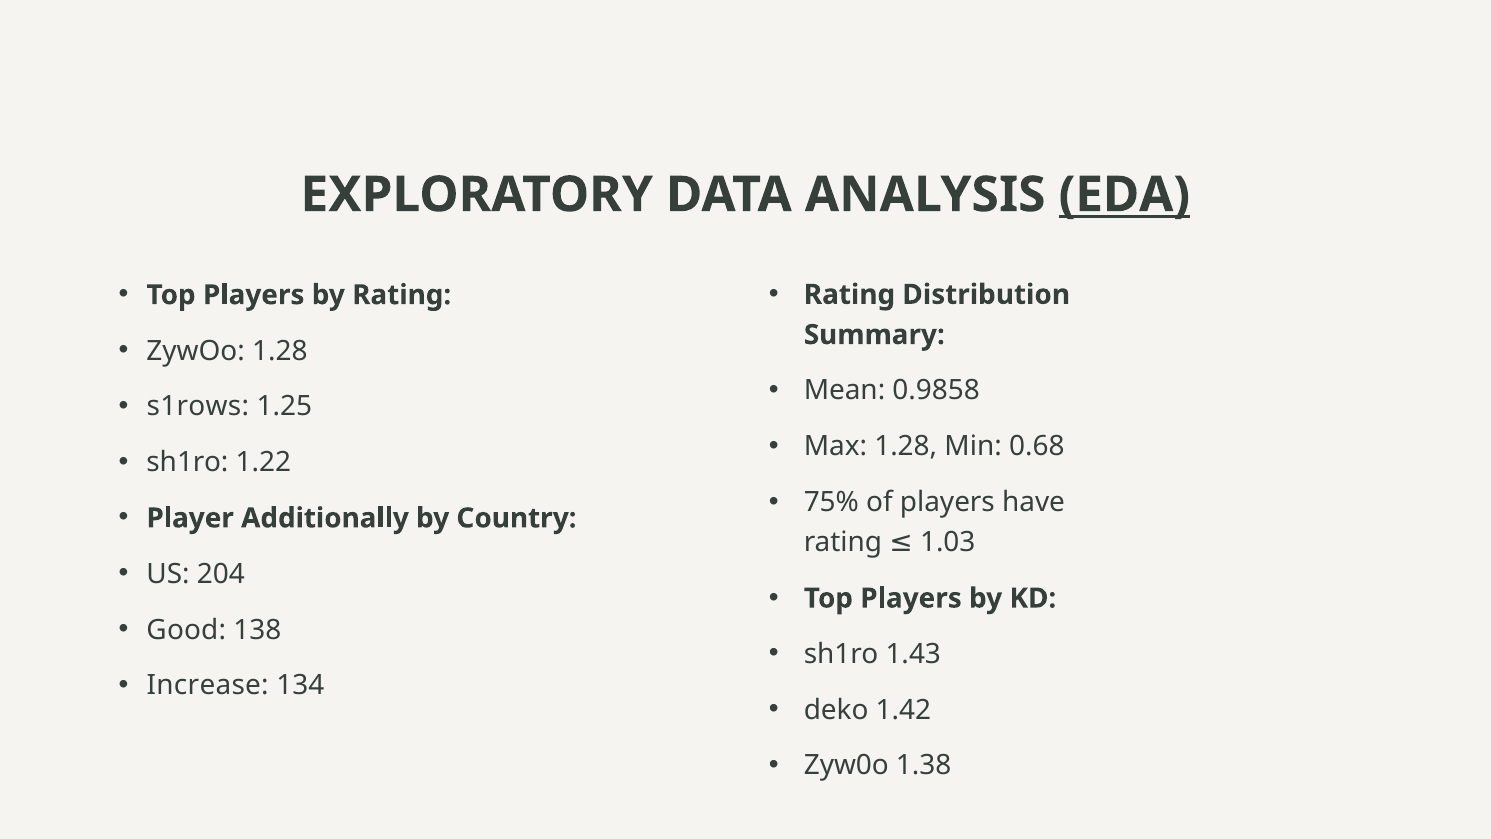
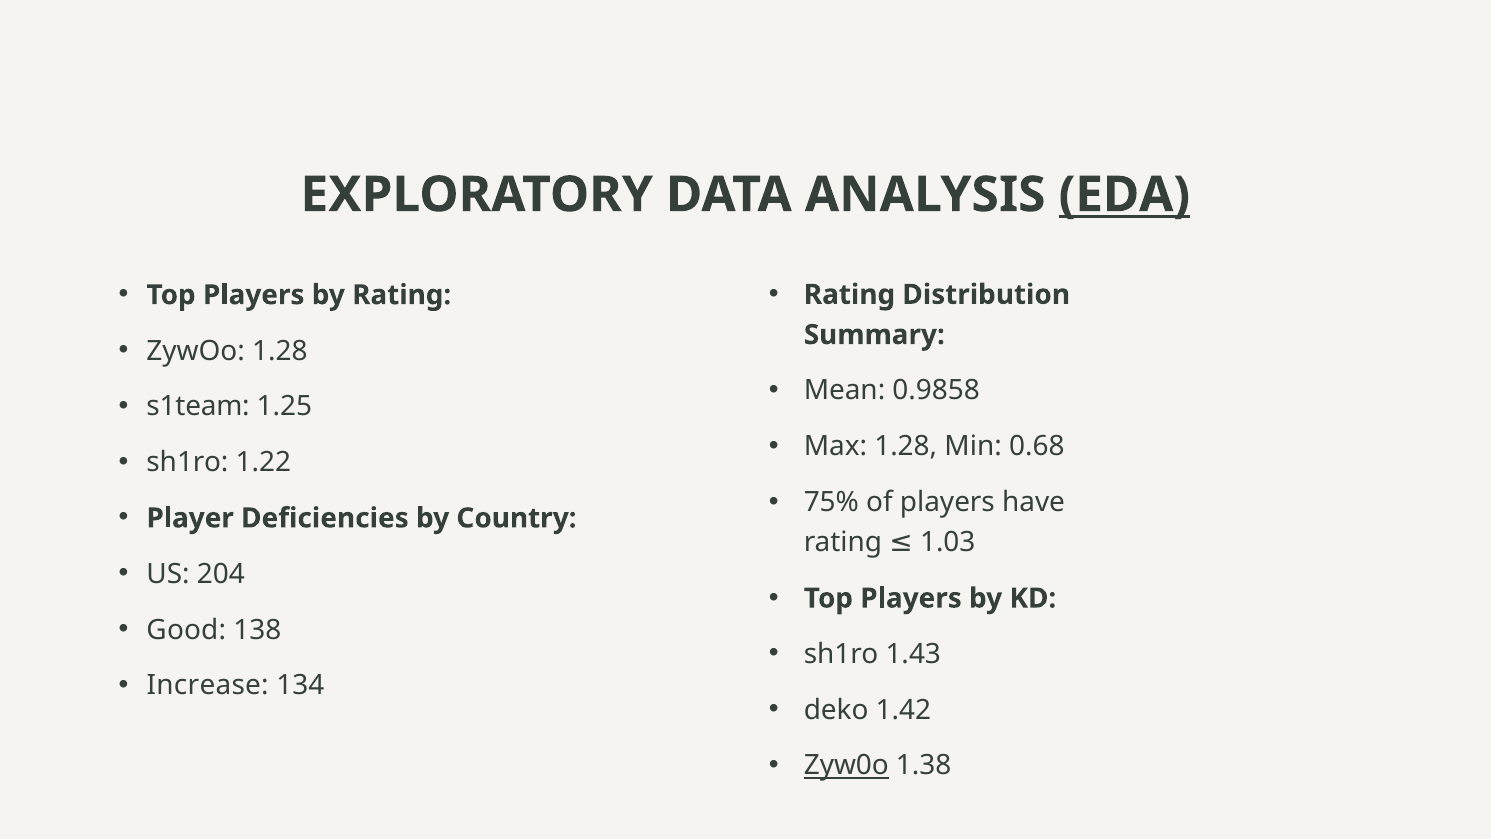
s1rows: s1rows -> s1team (198, 406)
Additionally: Additionally -> Deficiencies (325, 518)
Zyw0o underline: none -> present (846, 765)
